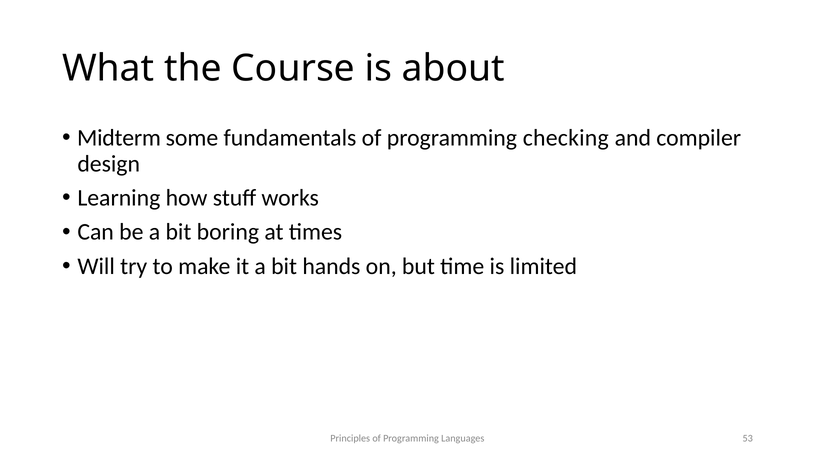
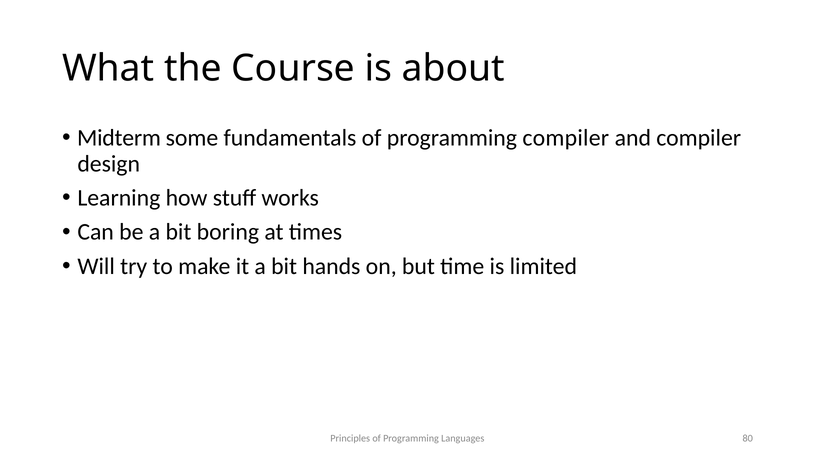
programming checking: checking -> compiler (566, 138)
53: 53 -> 80 (748, 438)
